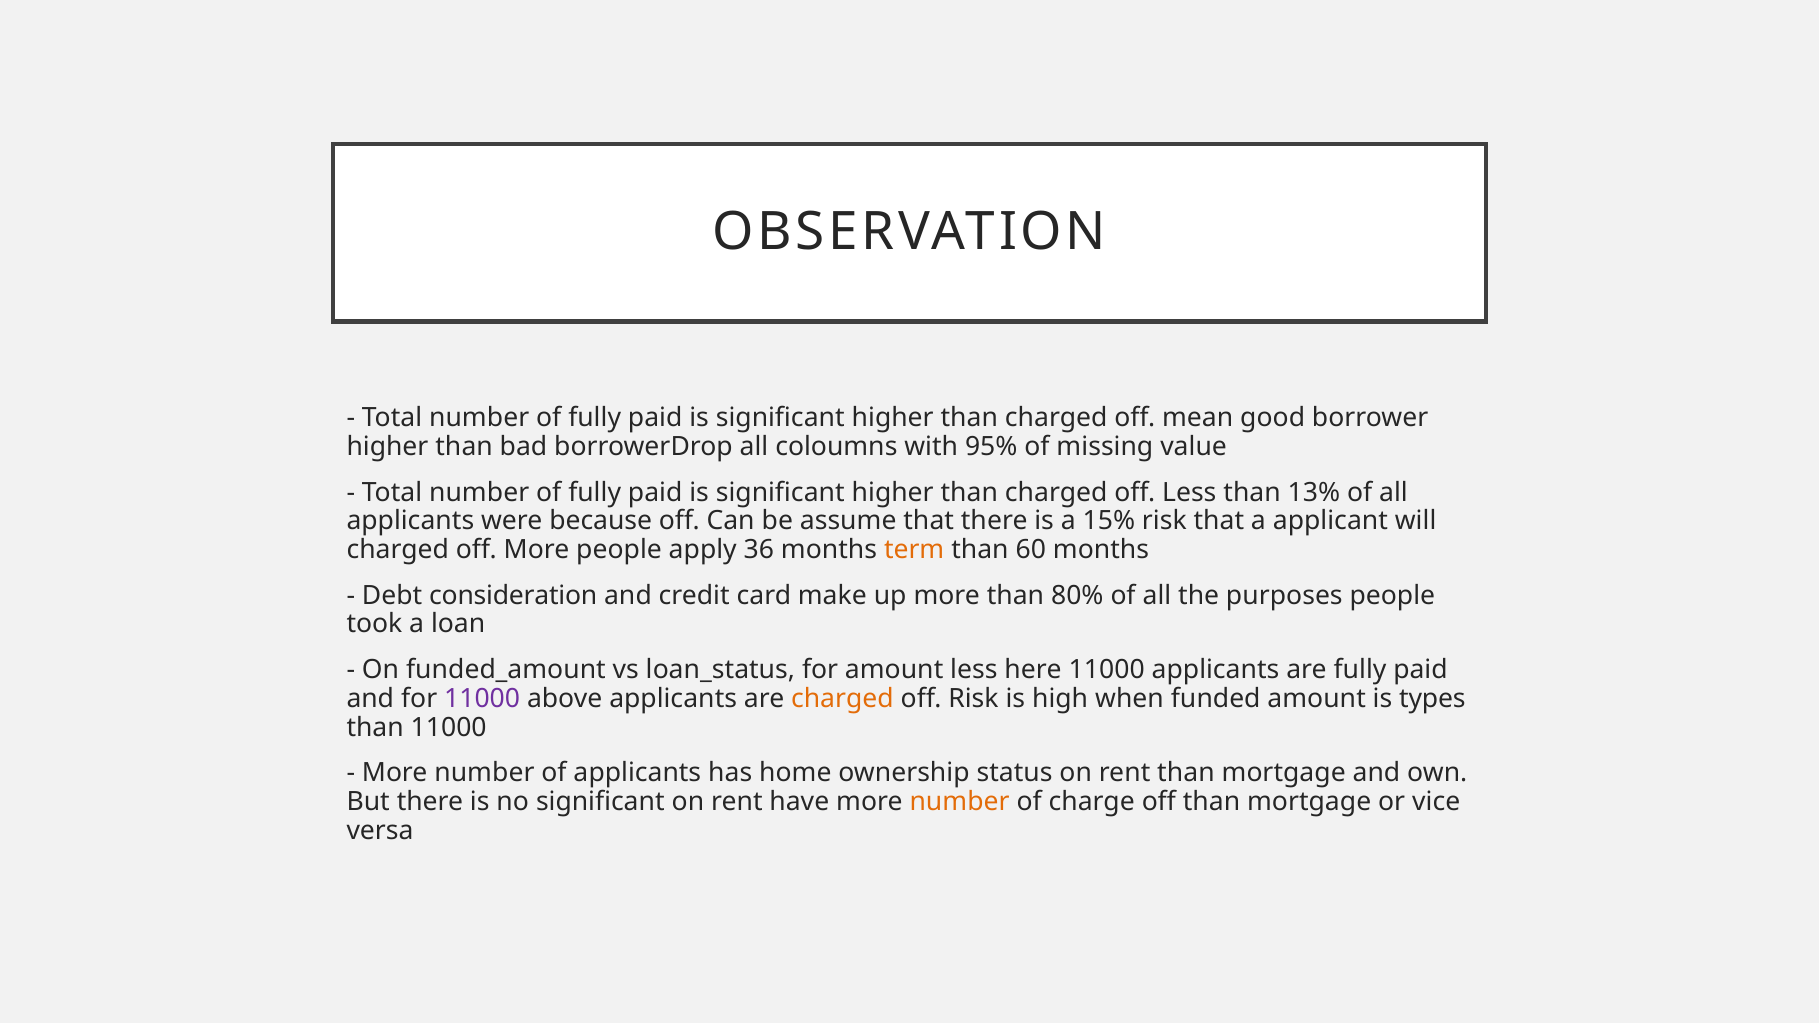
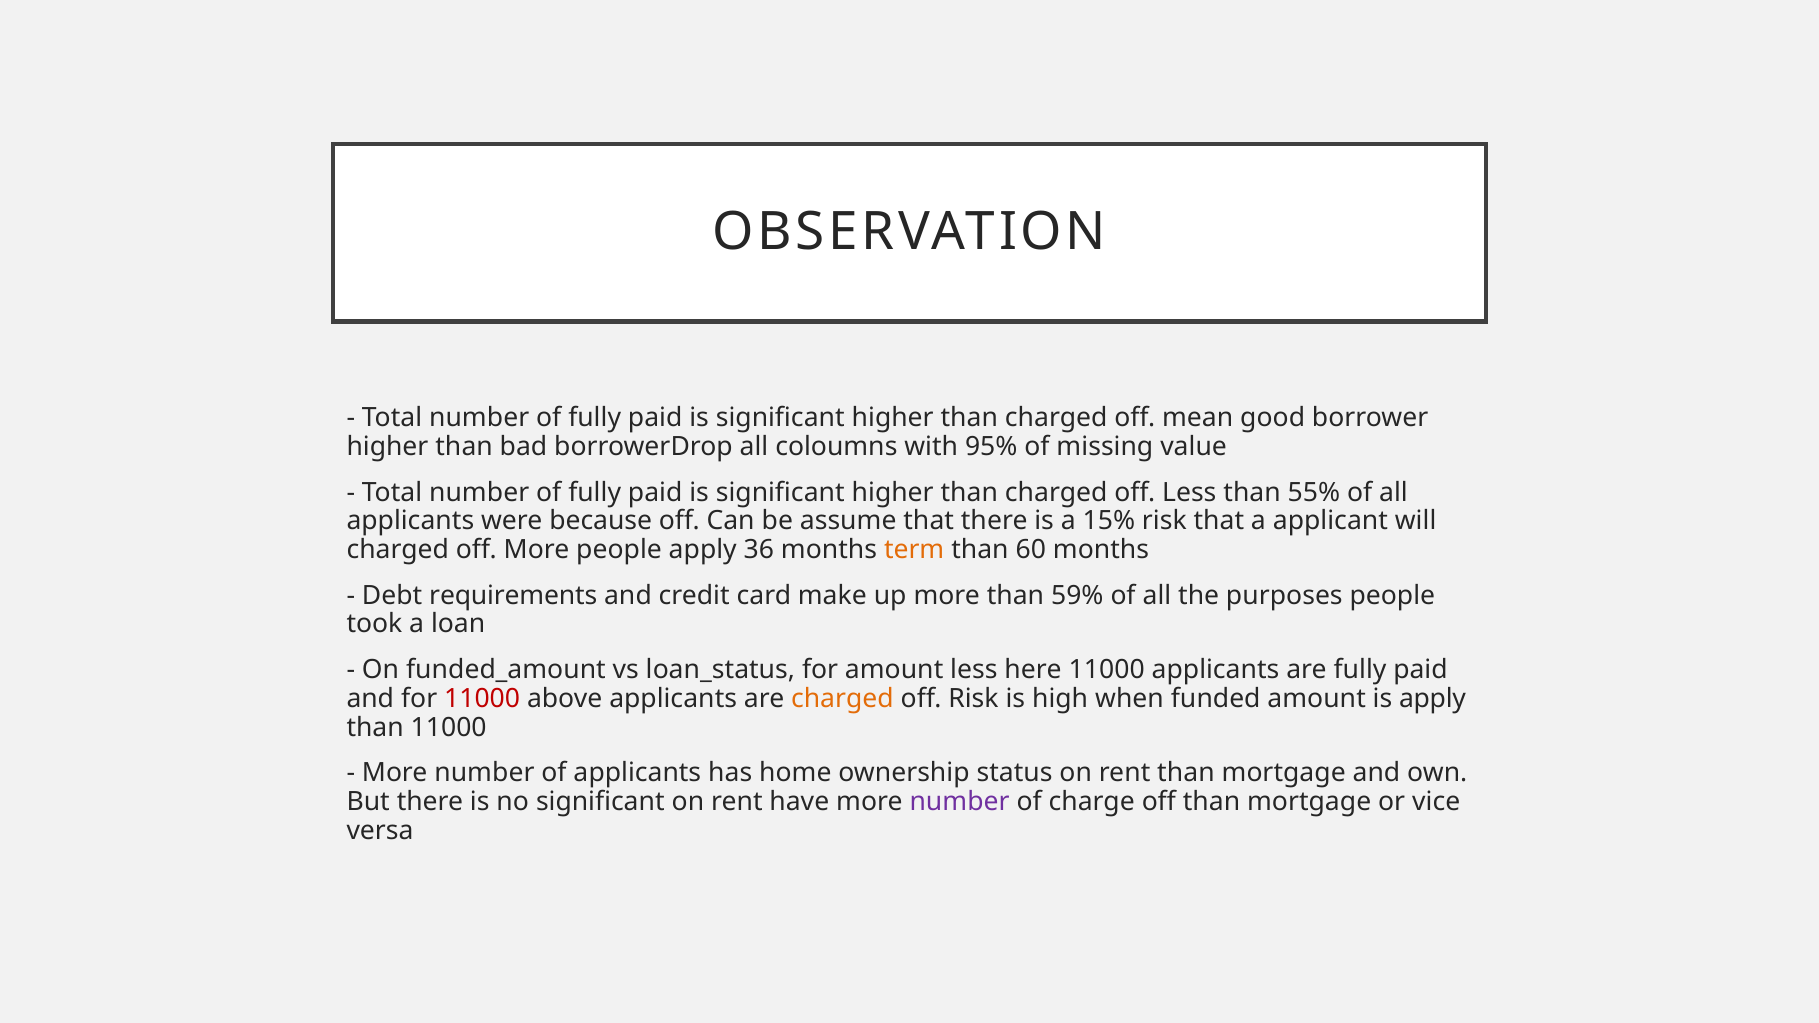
13%: 13% -> 55% (1314, 493)
consideration: consideration -> requirements (513, 596)
80%: 80% -> 59% (1077, 596)
11000 colour: purple -> red (482, 699)
is types: types -> apply (1432, 699)
number colour: orange -> purple (960, 802)
